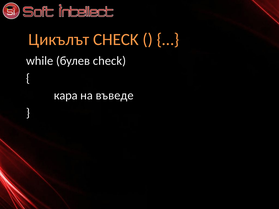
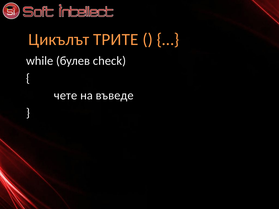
Цикълът CHECK: CHECK -> ТРИТЕ (116, 40)
кара: кара -> чете (66, 96)
